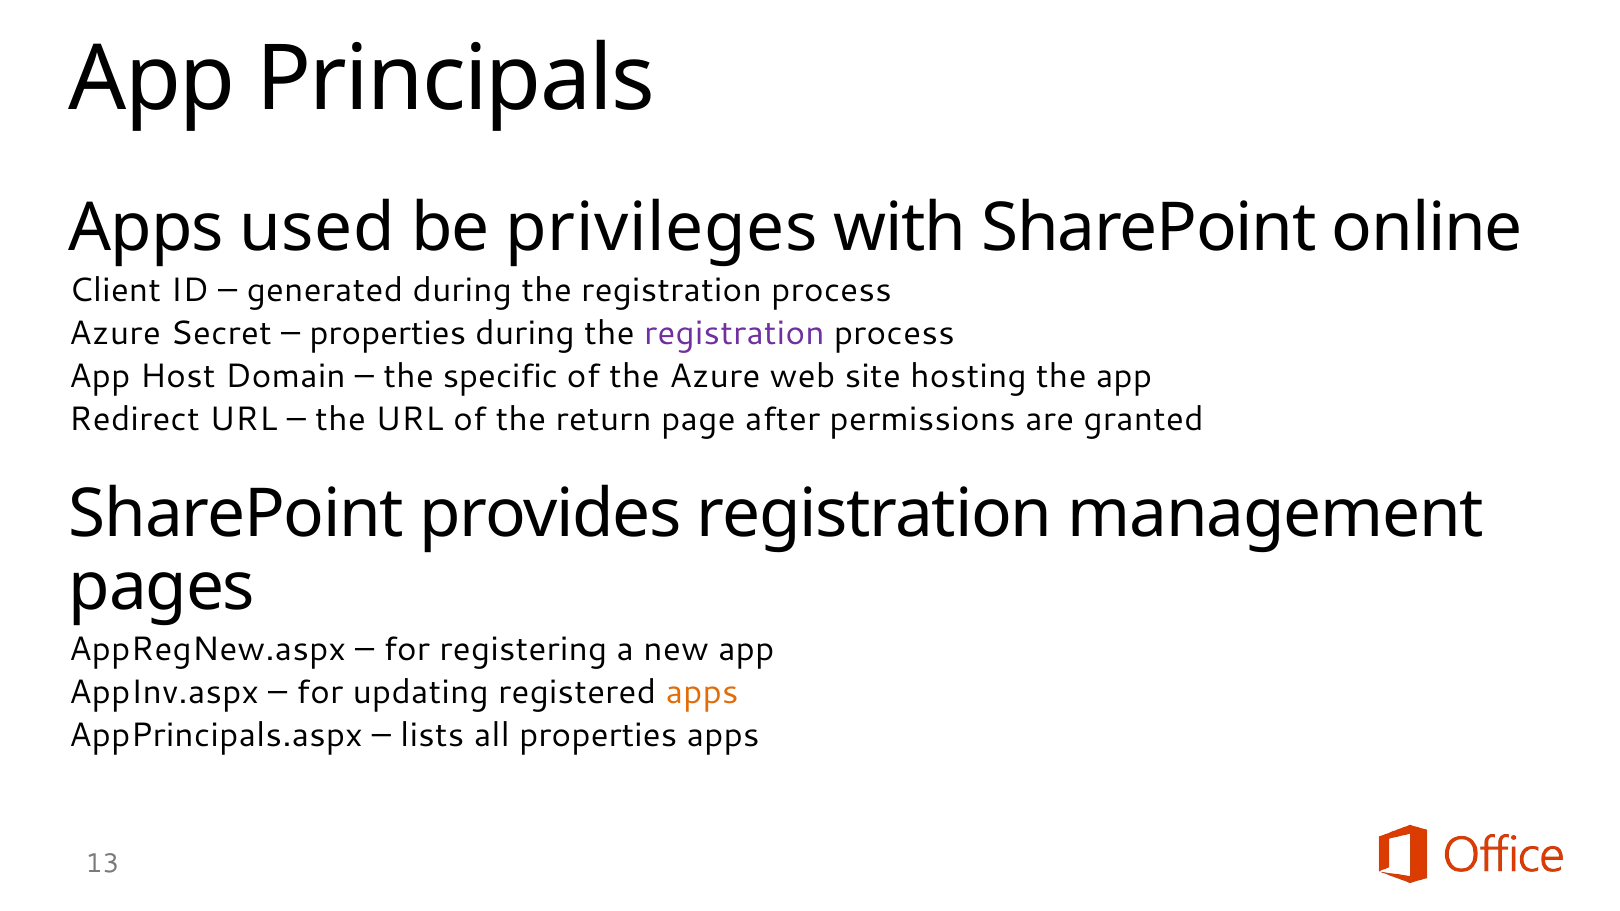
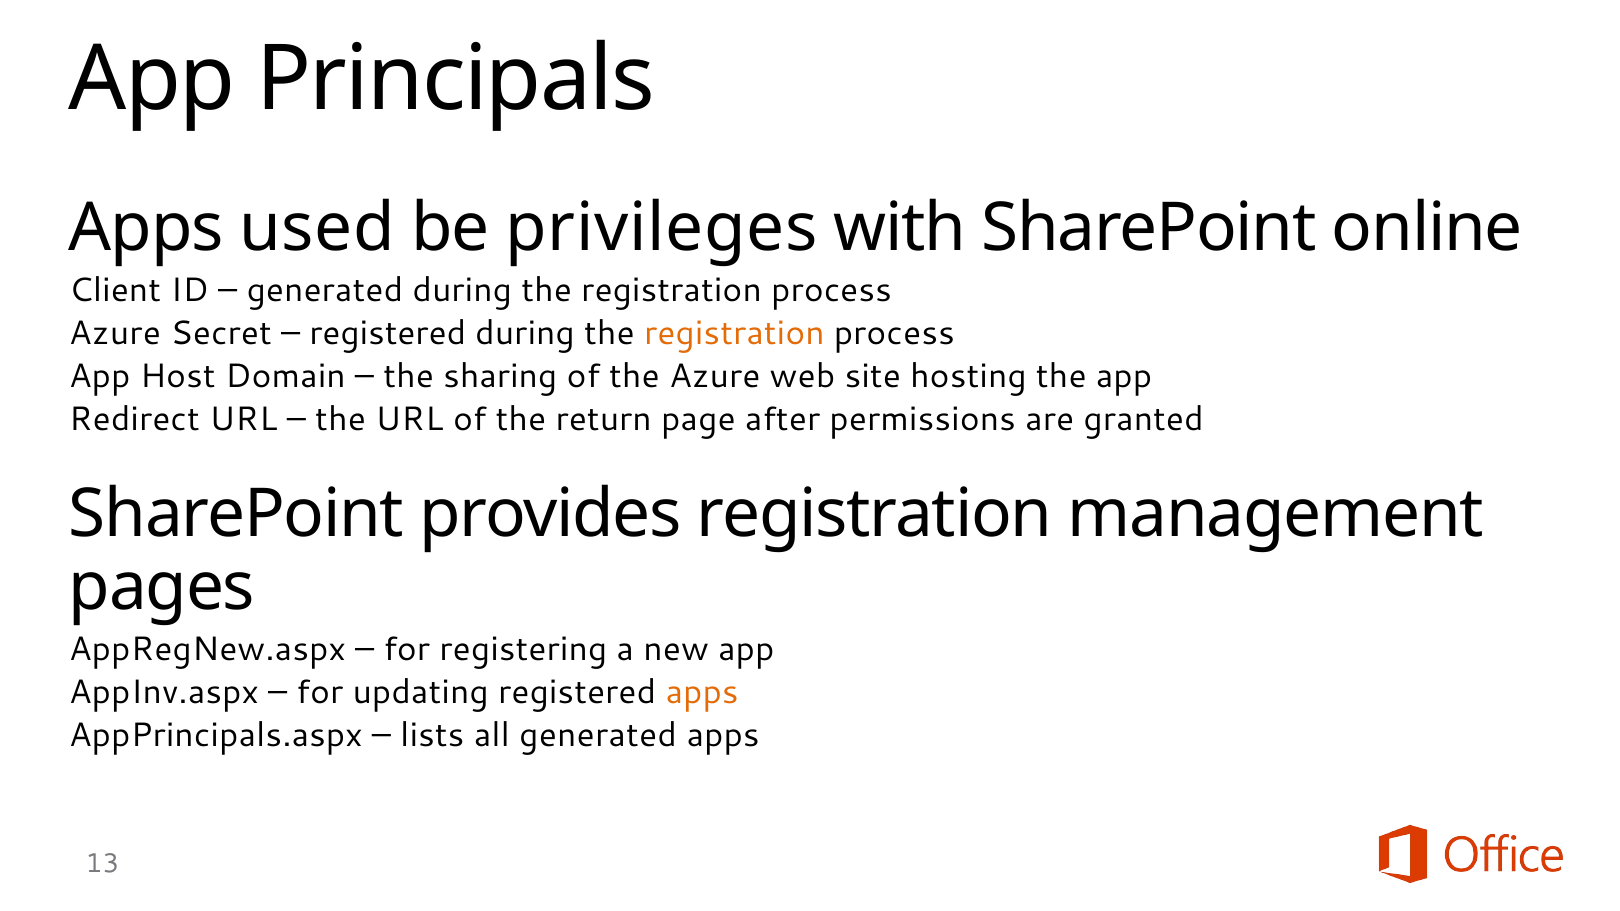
properties: properties -> registered (388, 333)
registration colour: purple -> orange (734, 333)
specific: specific -> sharing (500, 377)
all properties: properties -> generated (598, 736)
